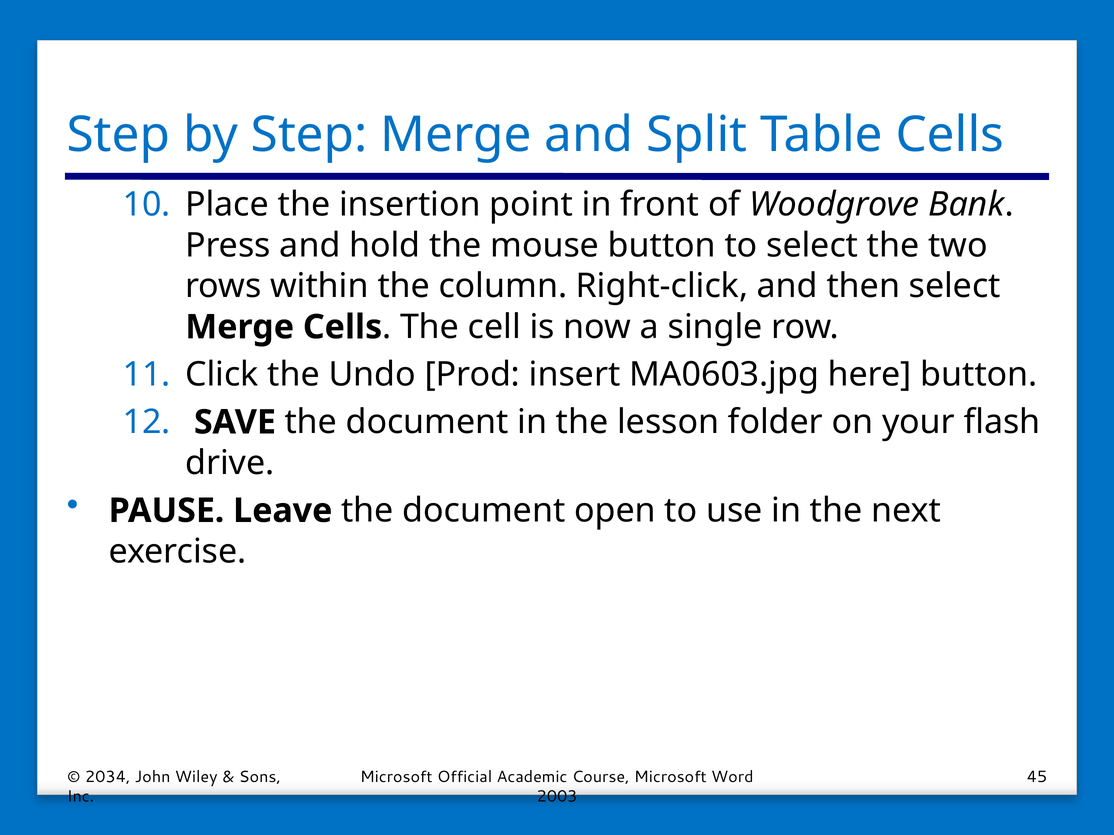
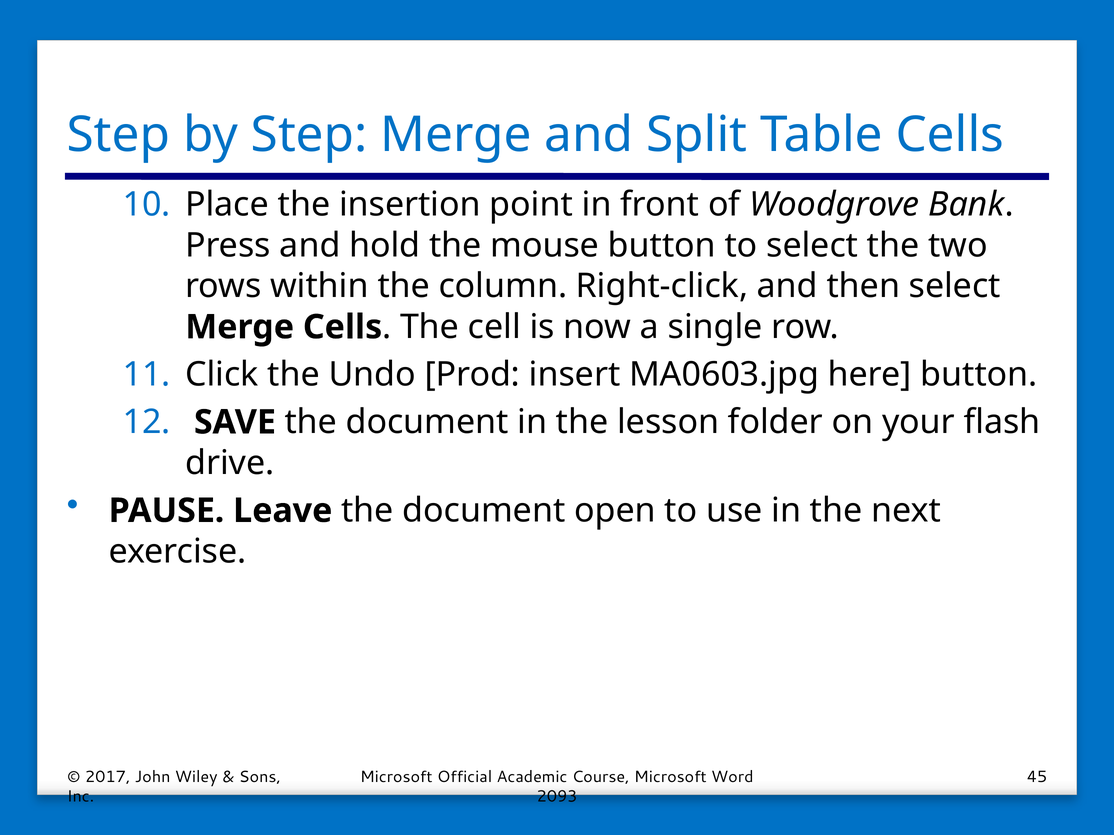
2034: 2034 -> 2017 (108, 777)
2003: 2003 -> 2093 (557, 797)
